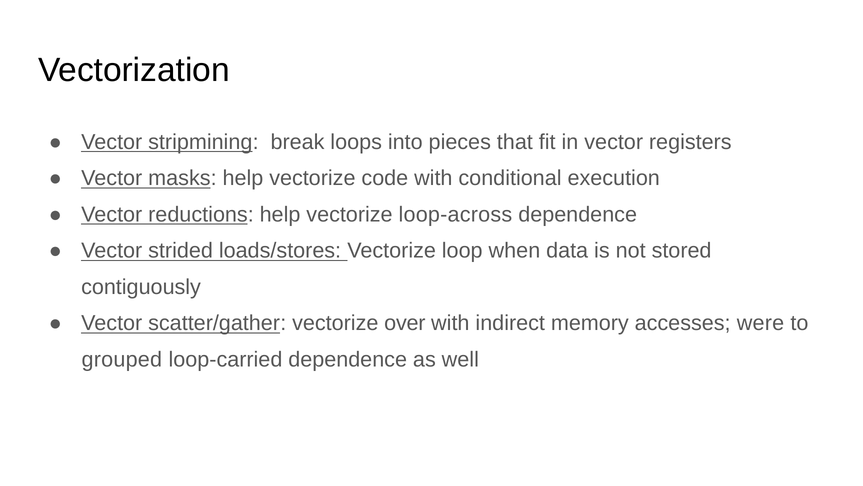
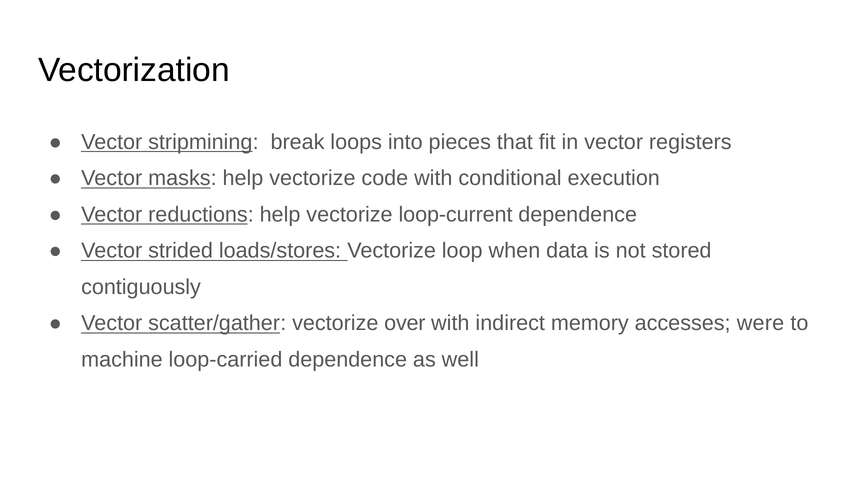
loop-across: loop-across -> loop-current (456, 214)
grouped: grouped -> machine (122, 359)
